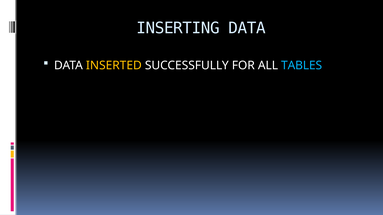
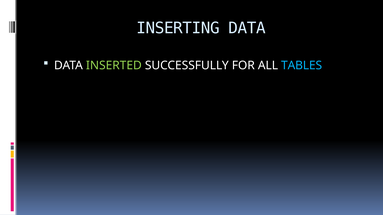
INSERTED colour: yellow -> light green (114, 65)
